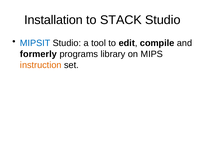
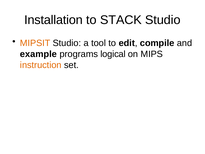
MIPSIT colour: blue -> orange (35, 43)
formerly: formerly -> example (38, 54)
library: library -> logical (113, 54)
